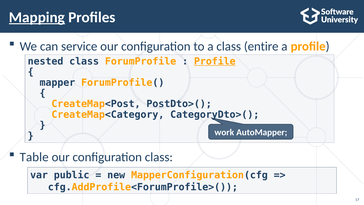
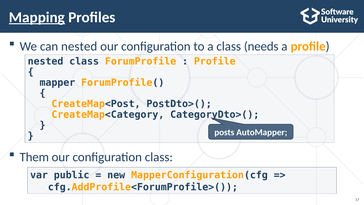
can service: service -> nested (79, 46)
entire: entire -> needs (261, 46)
Profile underline: present -> none (215, 61)
work: work -> posts (224, 132)
Table: Table -> Them (34, 157)
